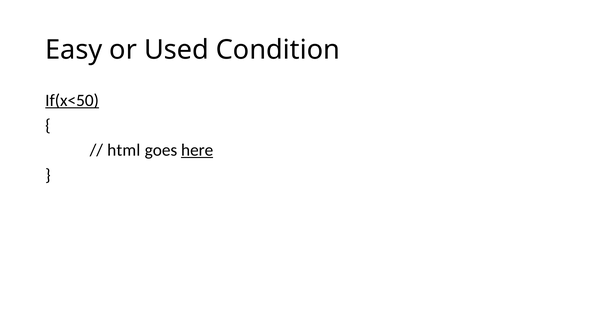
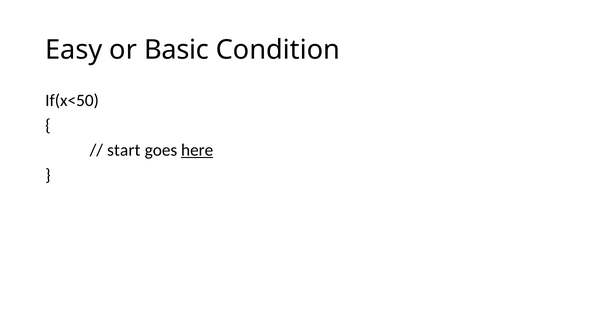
Used: Used -> Basic (177, 50)
If(x<50 underline: present -> none (72, 100)
html: html -> start (124, 150)
